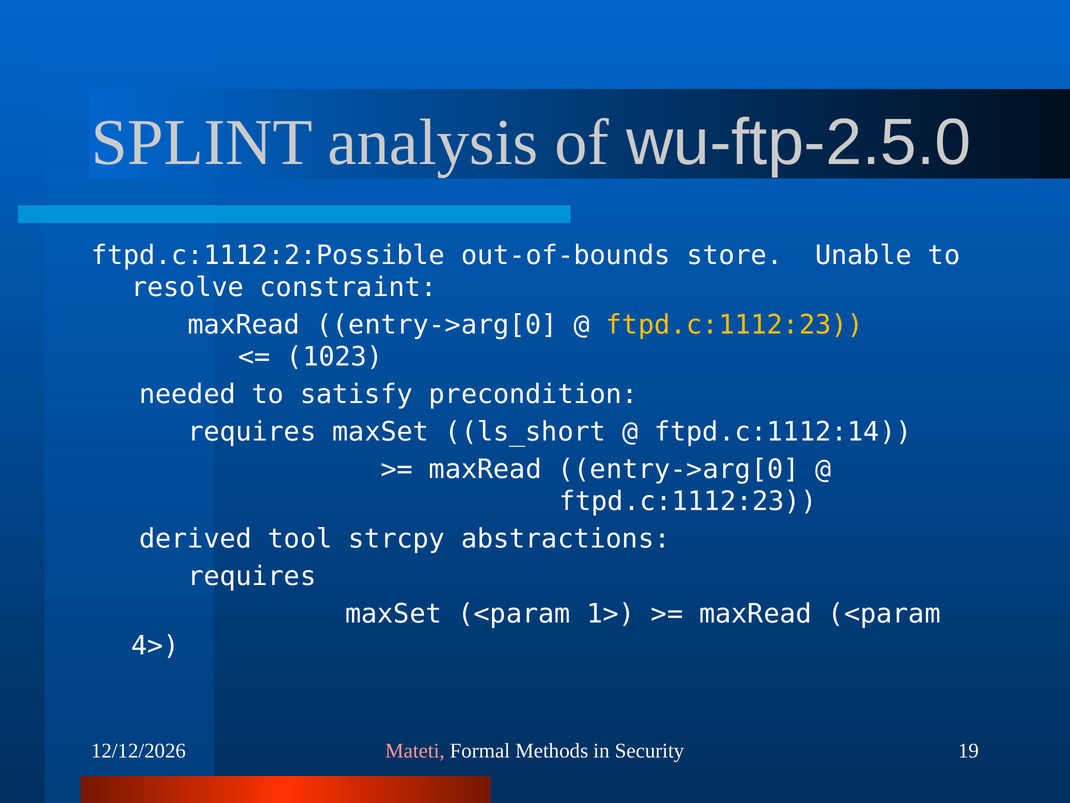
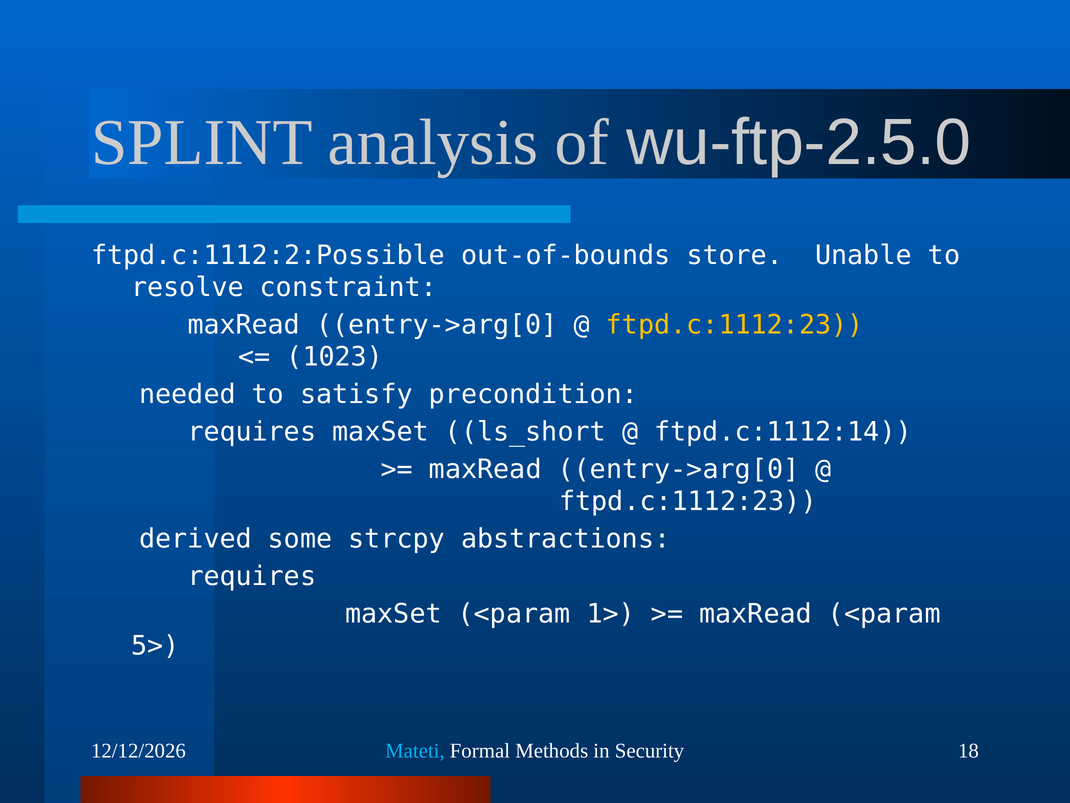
tool: tool -> some (300, 539)
4>: 4> -> 5> (155, 646)
Mateti colour: pink -> light blue (415, 750)
19: 19 -> 18 (969, 750)
